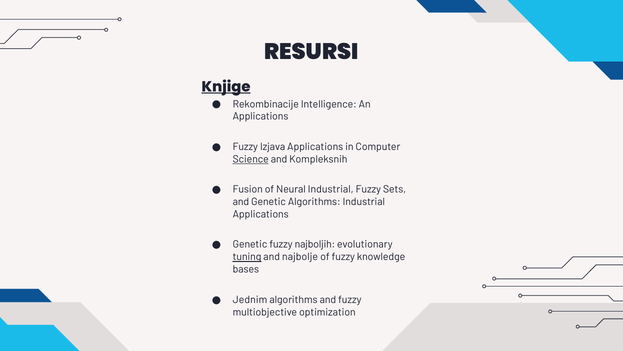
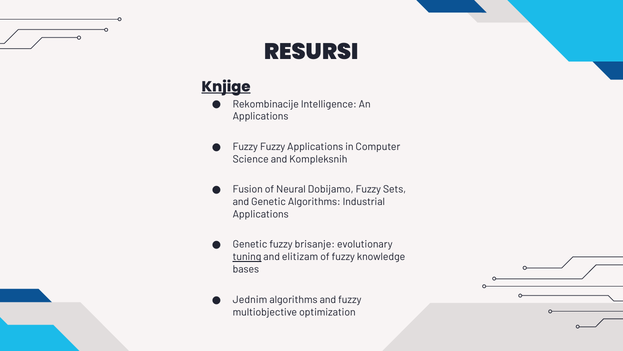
Fuzzy Izjava: Izjava -> Fuzzy (273, 146)
Science underline: present -> none (251, 159)
Neural Industrial: Industrial -> Dobijamo (331, 189)
najboljih: najboljih -> brisanje (315, 244)
najbolje: najbolje -> elitizam (300, 257)
